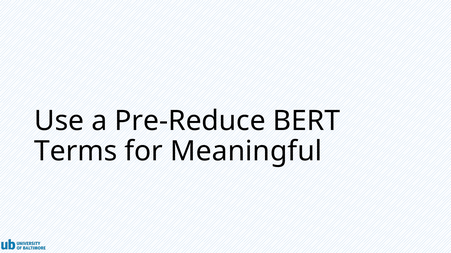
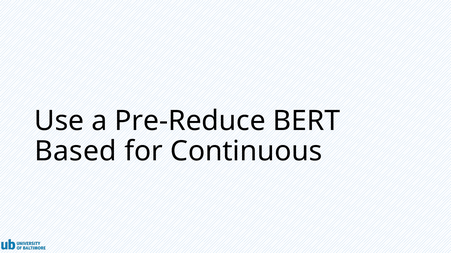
Terms: Terms -> Based (76, 152)
Meaningful: Meaningful -> Continuous (246, 152)
